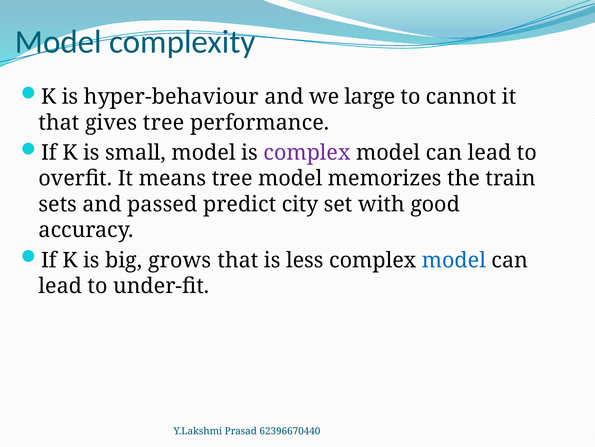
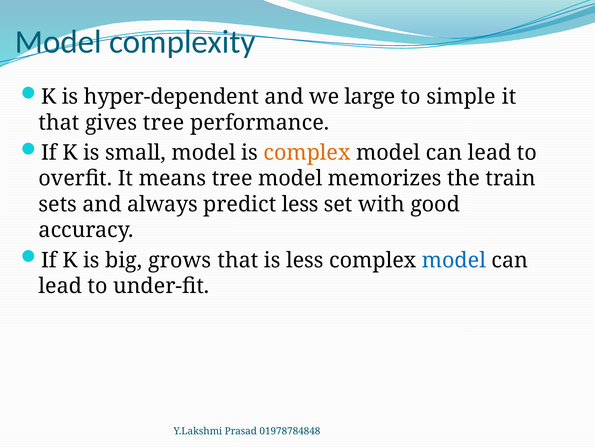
hyper-behaviour: hyper-behaviour -> hyper-dependent (171, 97)
cannot: cannot -> simple (461, 97)
complex colour: purple -> orange (307, 152)
passed: passed -> always (163, 204)
predict city: city -> less (300, 204)
62396670440: 62396670440 -> 01978784848 (290, 430)
